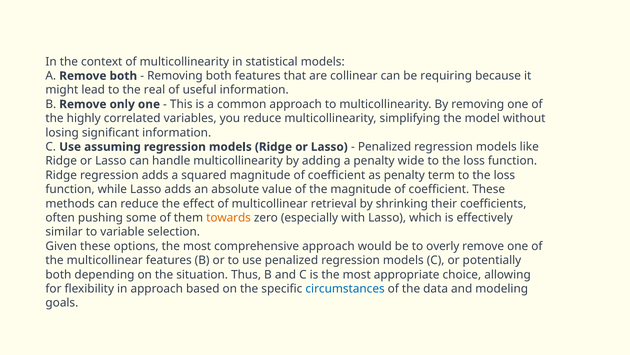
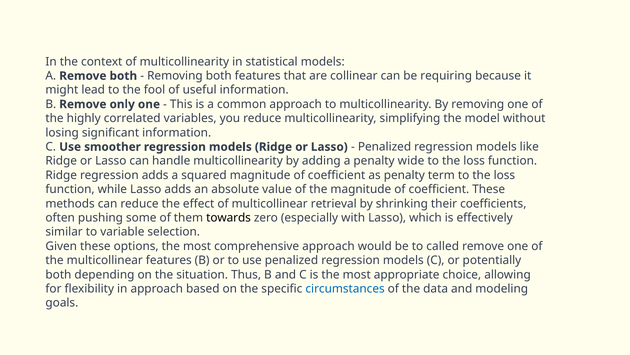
real: real -> fool (155, 90)
assuming: assuming -> smoother (112, 147)
towards colour: orange -> black (229, 218)
overly: overly -> called (443, 246)
